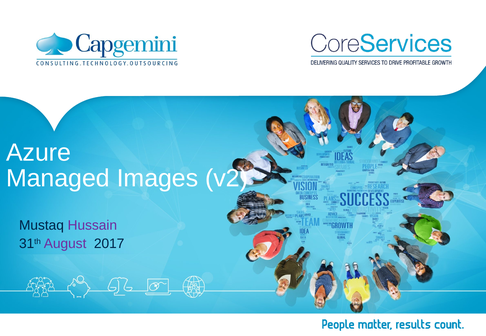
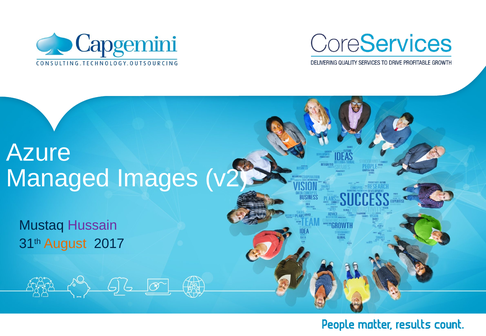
August colour: purple -> orange (65, 244)
